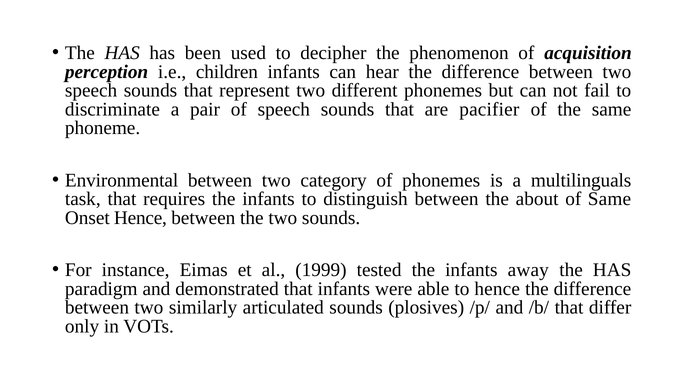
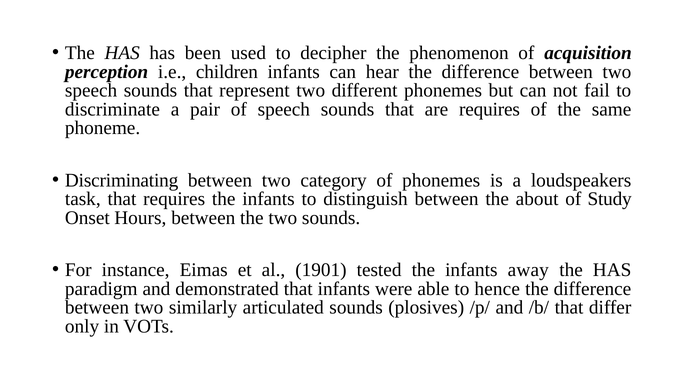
are pacifier: pacifier -> requires (489, 109)
Environmental: Environmental -> Discriminating (122, 180)
multilinguals: multilinguals -> loudspeakers (581, 180)
of Same: Same -> Study (610, 199)
Onset Hence: Hence -> Hours (140, 218)
1999: 1999 -> 1901 (321, 270)
